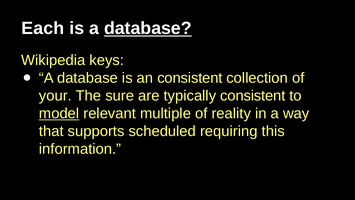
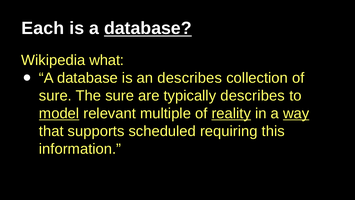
keys: keys -> what (107, 60)
an consistent: consistent -> describes (190, 78)
your: your -> sure (55, 96)
typically consistent: consistent -> describes (253, 96)
reality underline: none -> present (231, 113)
way underline: none -> present (296, 113)
